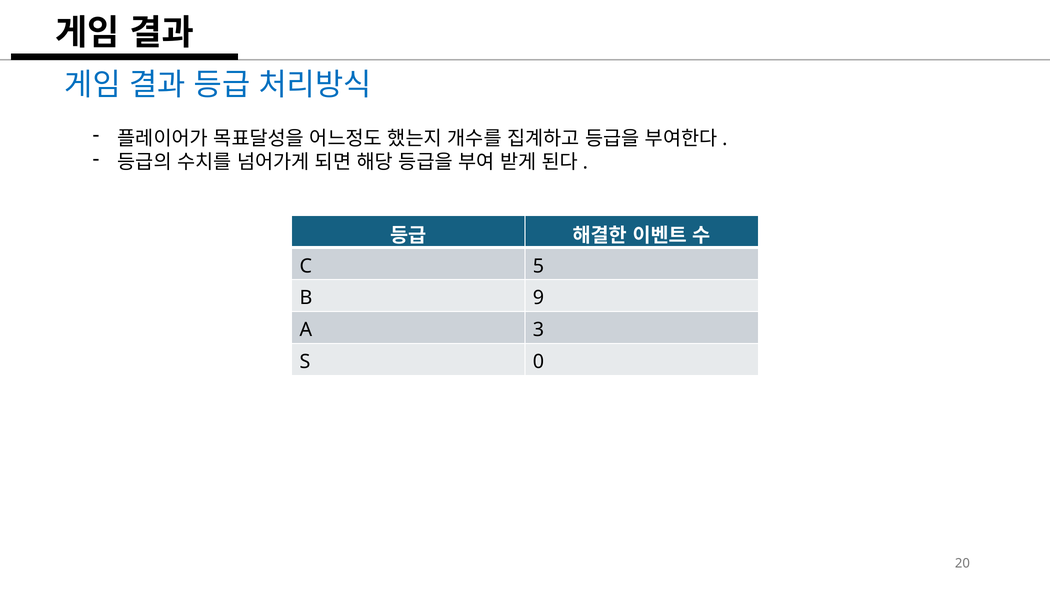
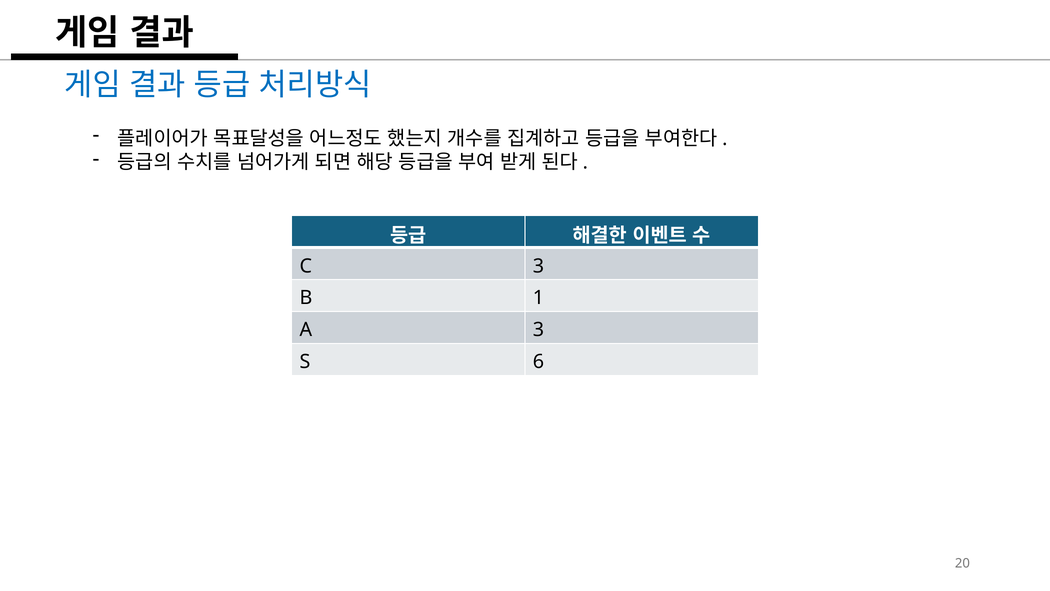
C 5: 5 -> 3 (538, 266)
9: 9 -> 1 (538, 298)
0: 0 -> 6 (538, 362)
